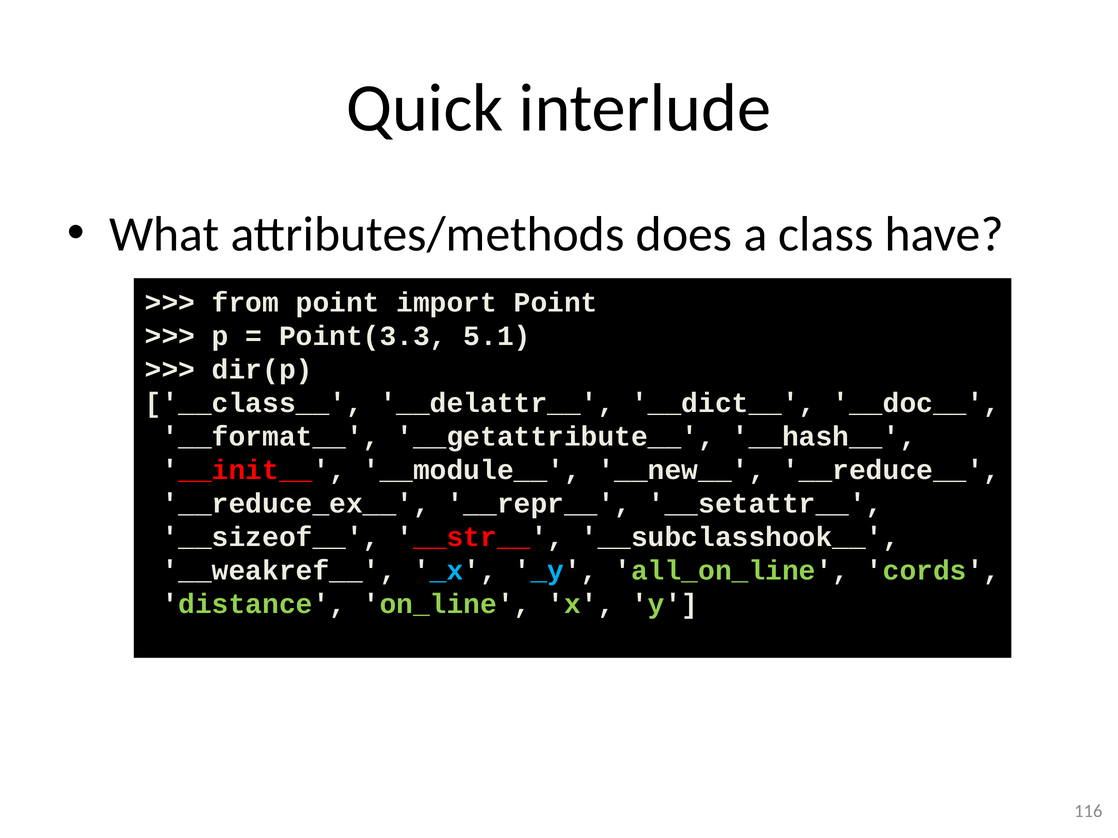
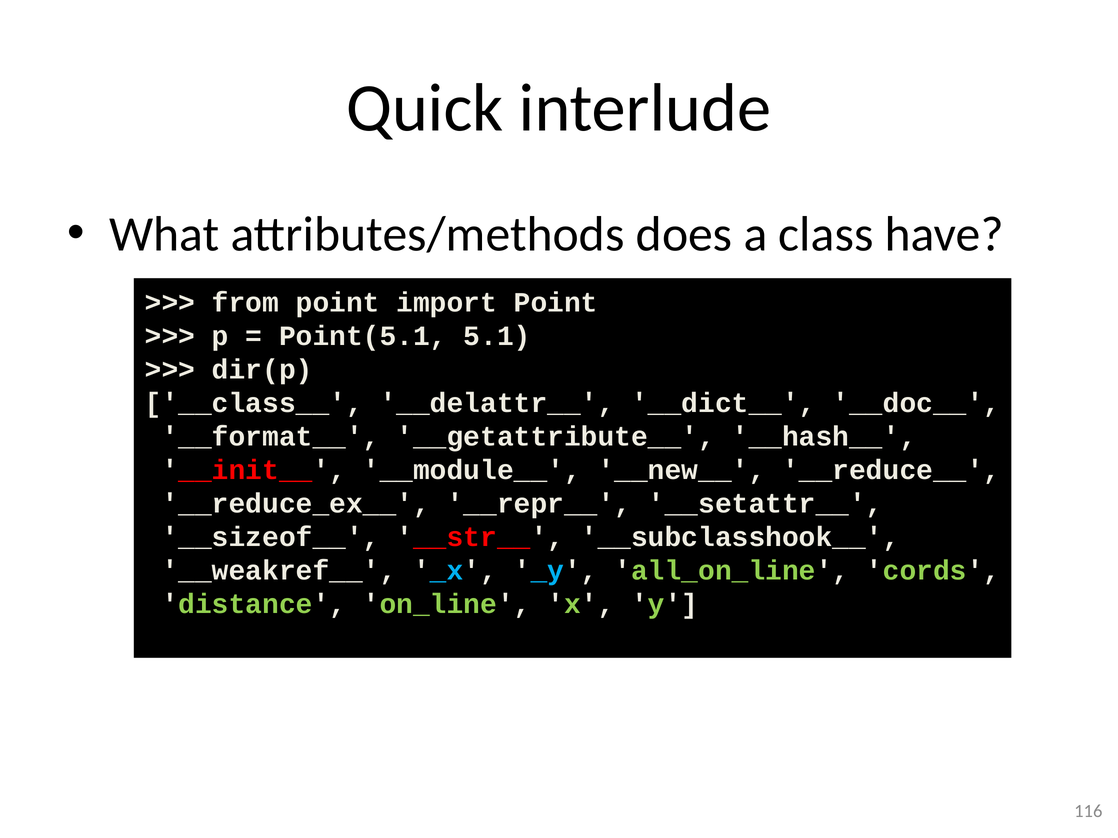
Point(3.3: Point(3.3 -> Point(5.1 (363, 336)
